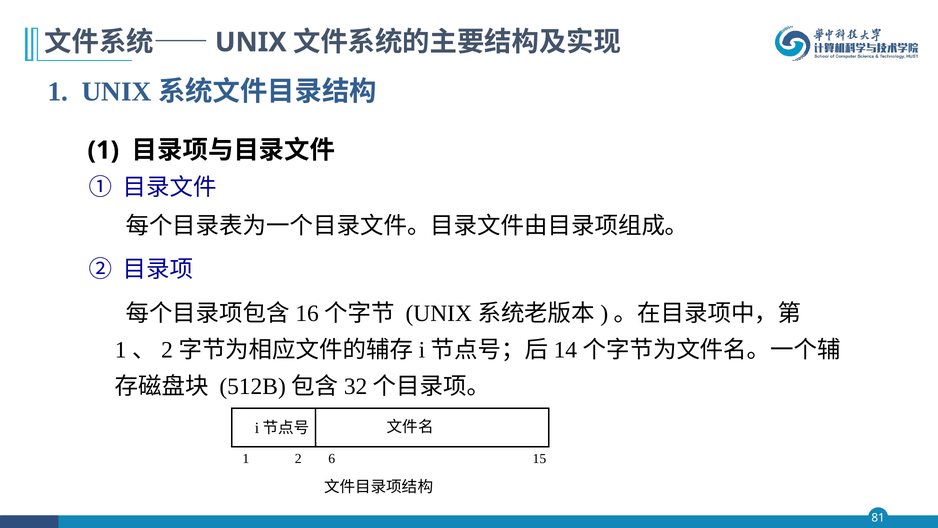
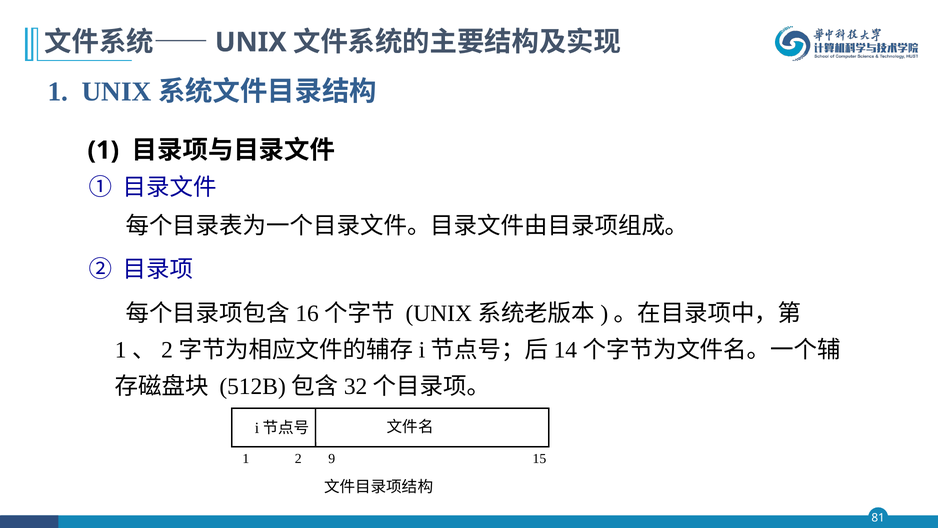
6: 6 -> 9 (332, 458)
